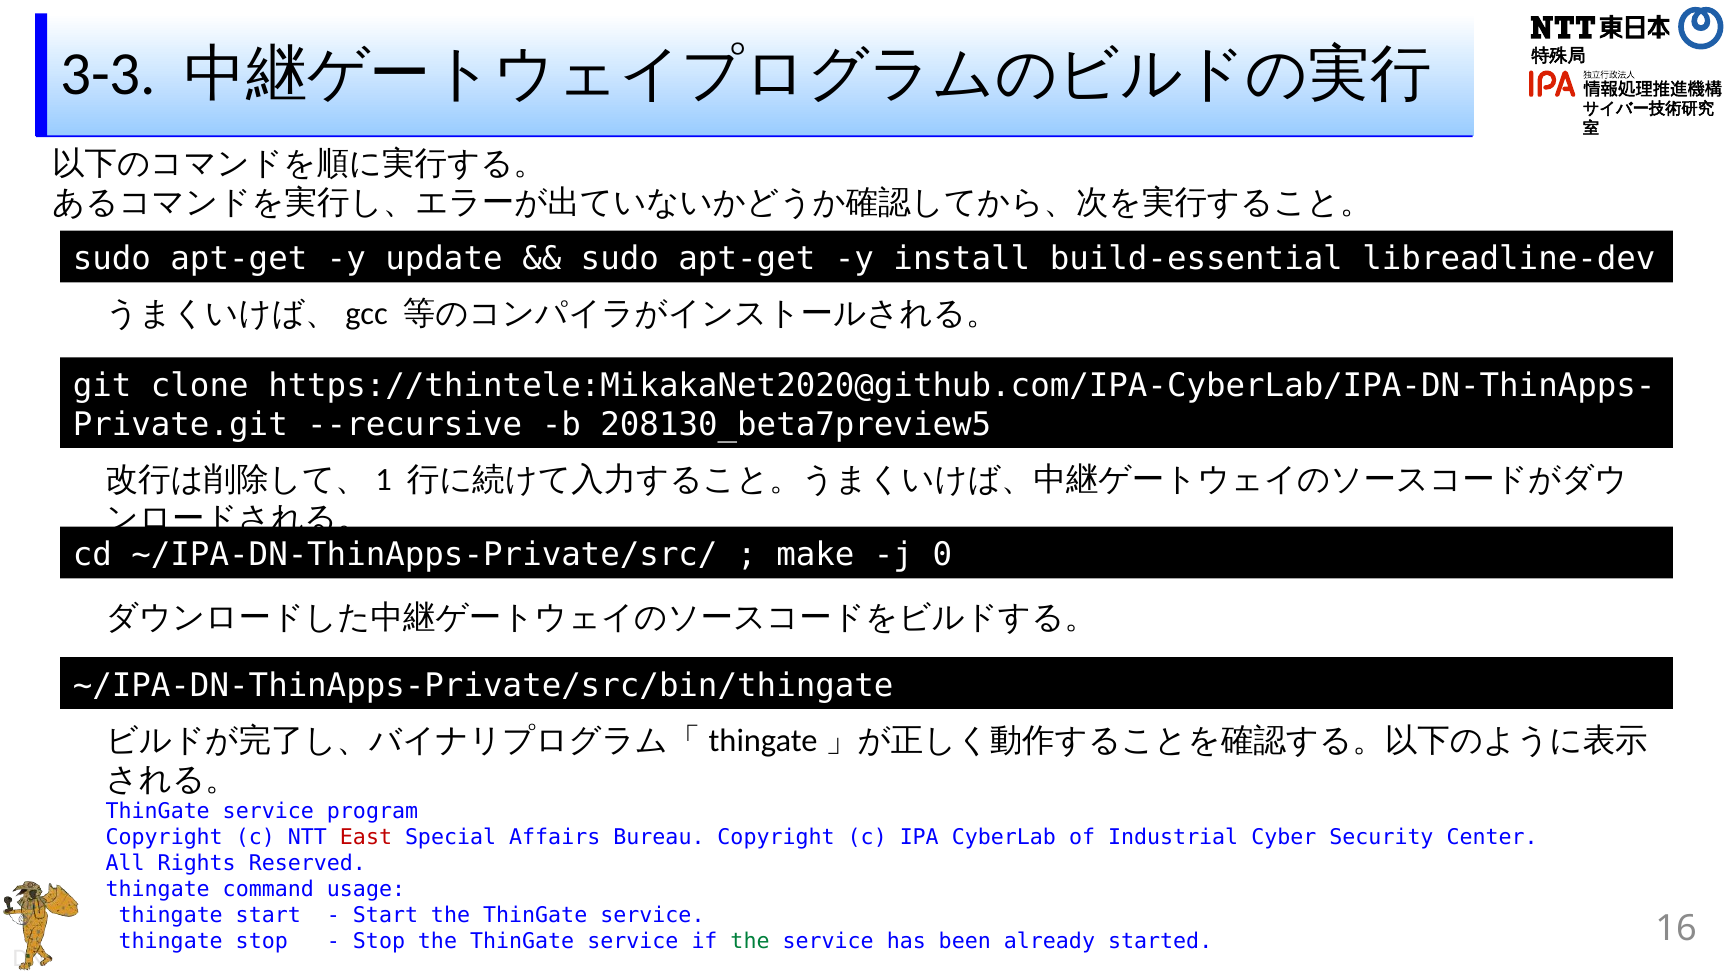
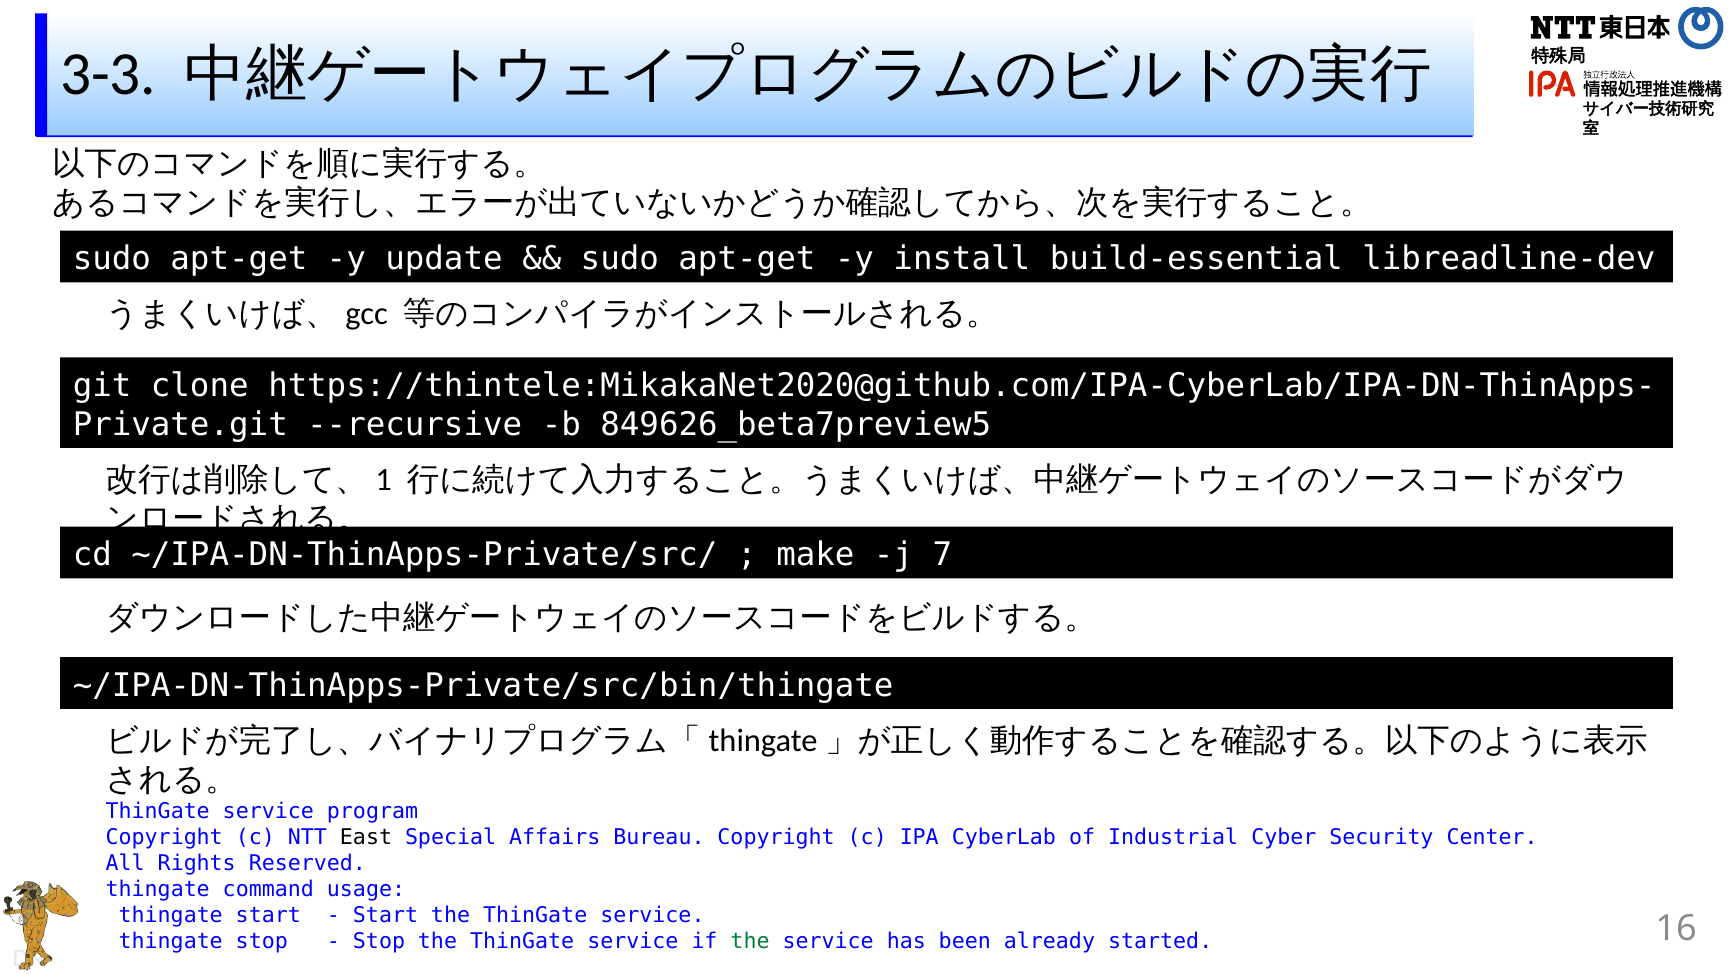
208130_beta7preview5: 208130_beta7preview5 -> 849626_beta7preview5 (796, 425)
0: 0 -> 7 (942, 555)
East colour: red -> black (366, 837)
